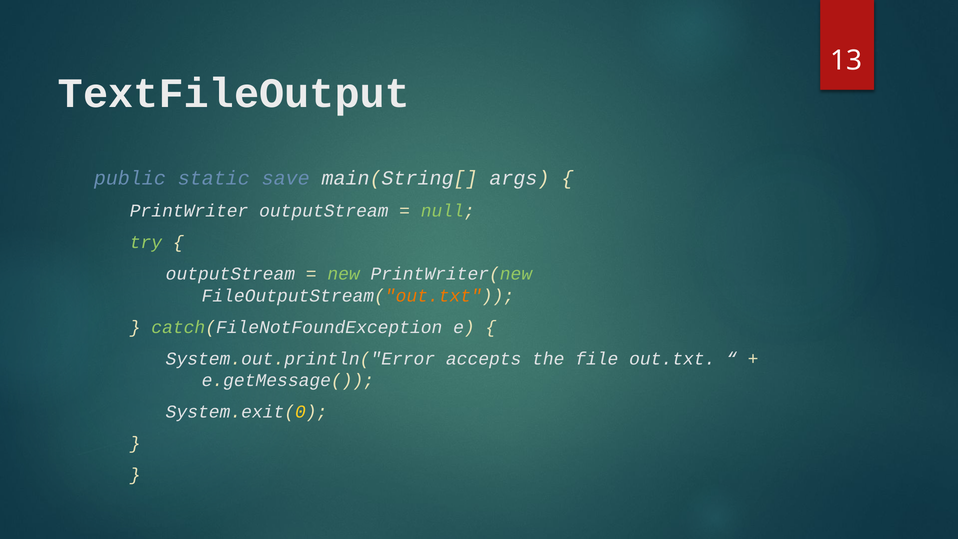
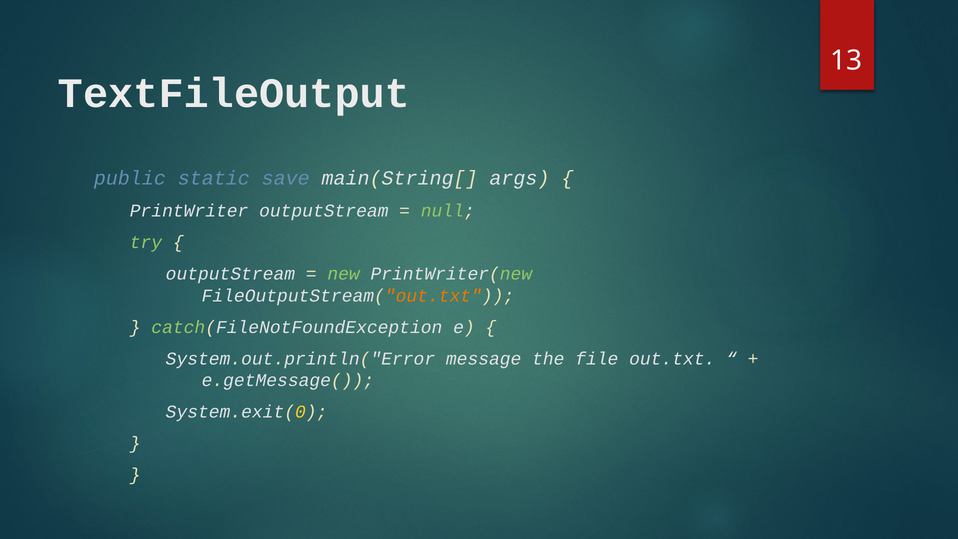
accepts: accepts -> message (484, 359)
